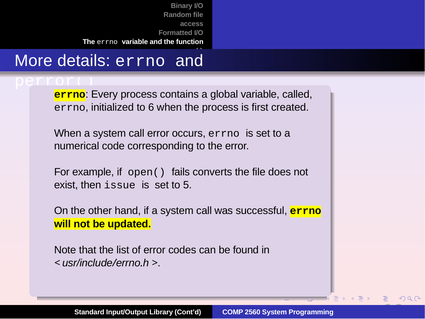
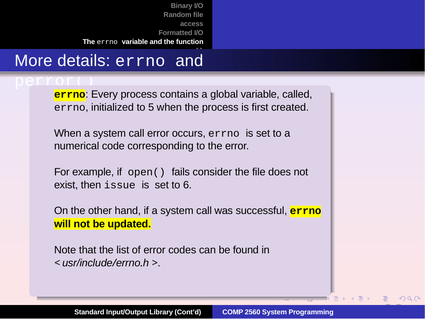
6: 6 -> 5 (151, 107)
converts: converts -> consider (212, 172)
5: 5 -> 6 (187, 185)
